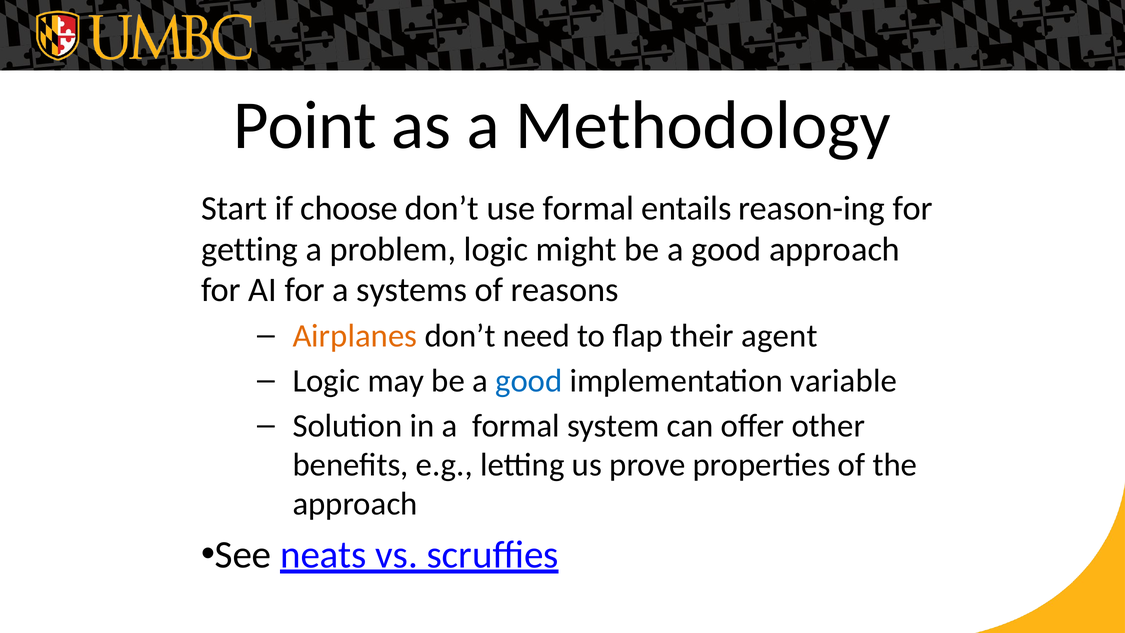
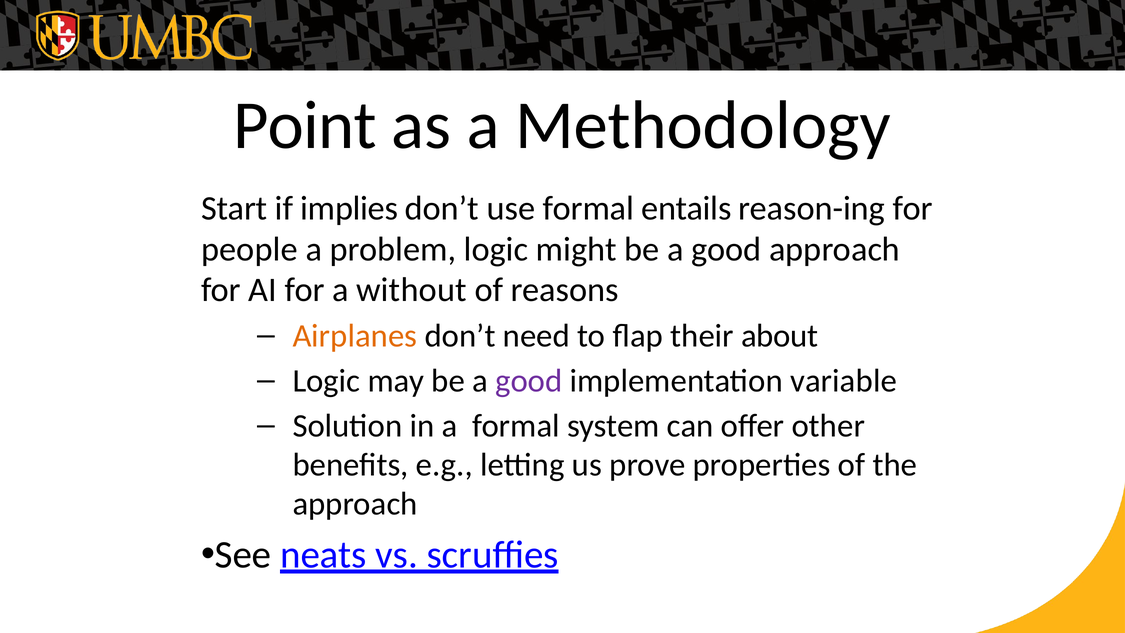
choose: choose -> implies (349, 208)
getting: getting -> people (249, 249)
systems: systems -> without (411, 290)
agent: agent -> about (780, 336)
good colour: blue -> purple (529, 381)
